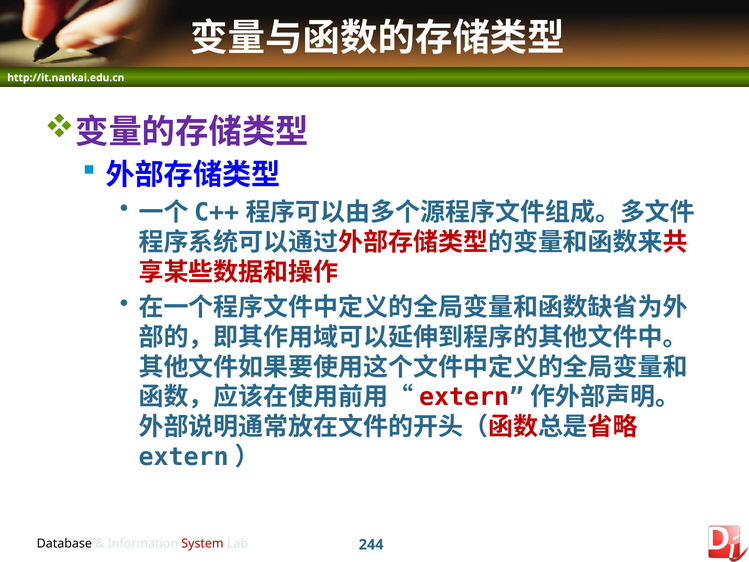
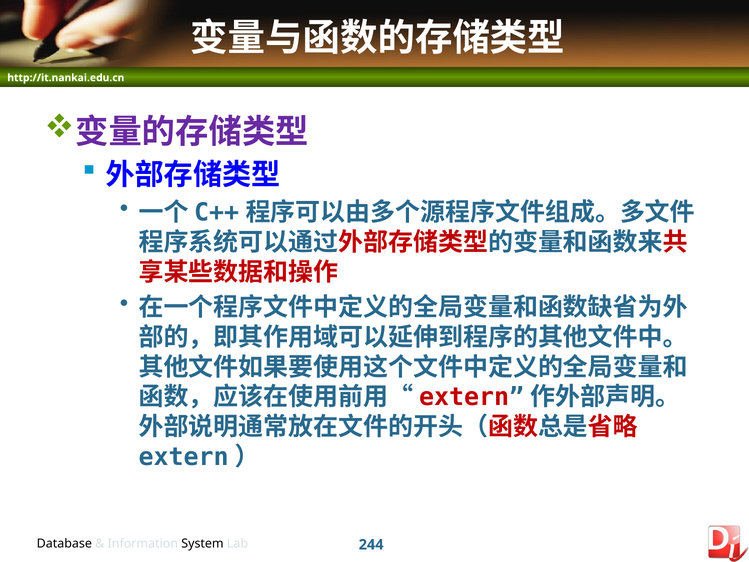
System colour: red -> black (202, 544)
